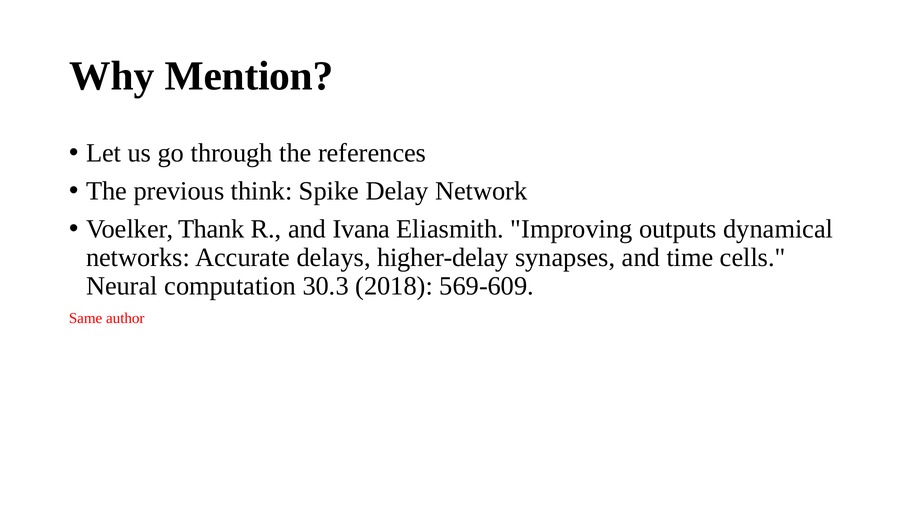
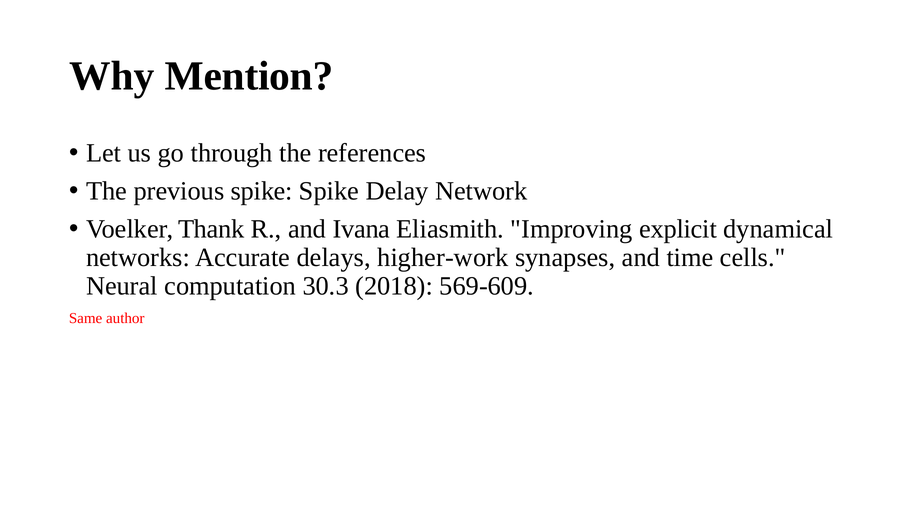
previous think: think -> spike (262, 191)
outputs: outputs -> explicit (678, 229)
higher-delay: higher-delay -> higher-work (443, 258)
